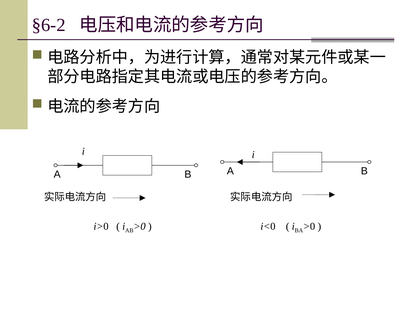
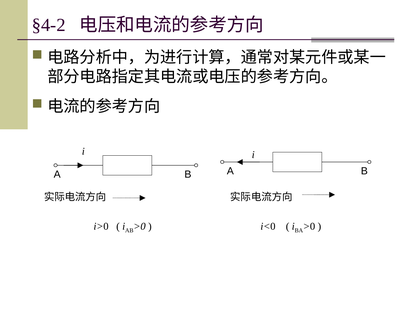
§6-2: §6-2 -> §4-2 (49, 25)
